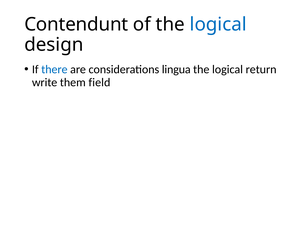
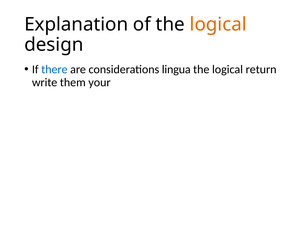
Contendunt: Contendunt -> Explanation (76, 24)
logical colour: blue -> orange (218, 24)
field: field -> your (100, 82)
